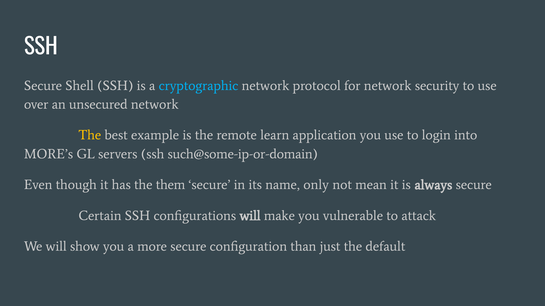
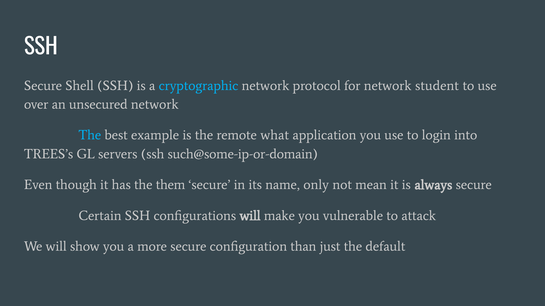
security: security -> student (437, 86)
The colour: yellow -> light blue (90, 135)
learn: learn -> what (275, 135)
MORE’s: MORE’s -> TREES’s (49, 154)
